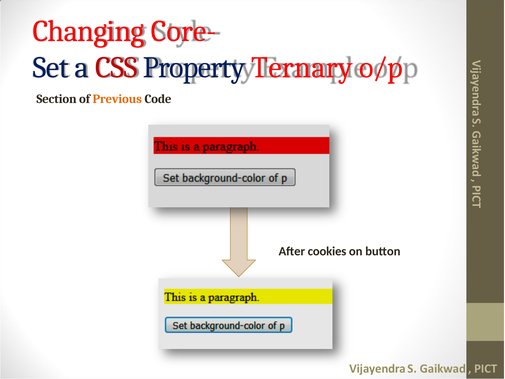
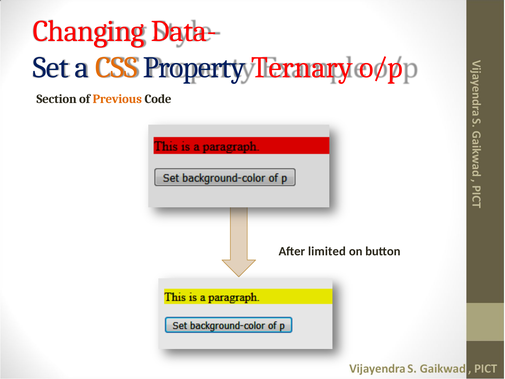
Core-: Core- -> Data- (184, 31)
CSS colour: red -> orange (116, 67)
cookies: cookies -> limited (327, 251)
